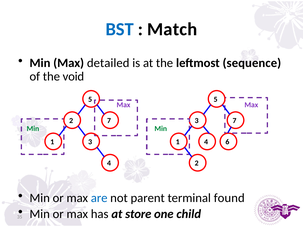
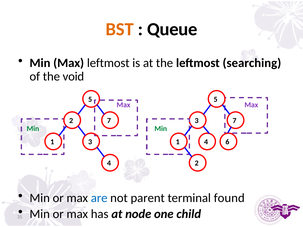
BST colour: blue -> orange (120, 29)
Match: Match -> Queue (172, 29)
Max detailed: detailed -> leftmost (108, 63)
sequence: sequence -> searching (252, 63)
store: store -> node (138, 214)
